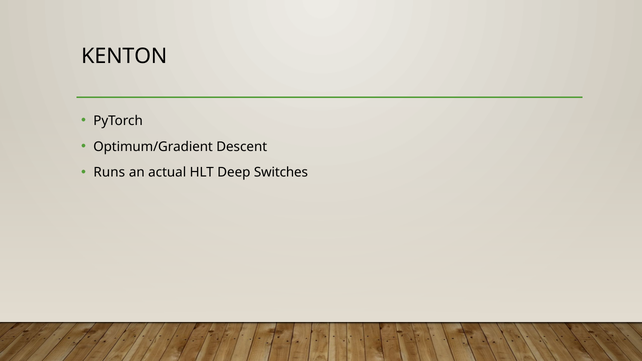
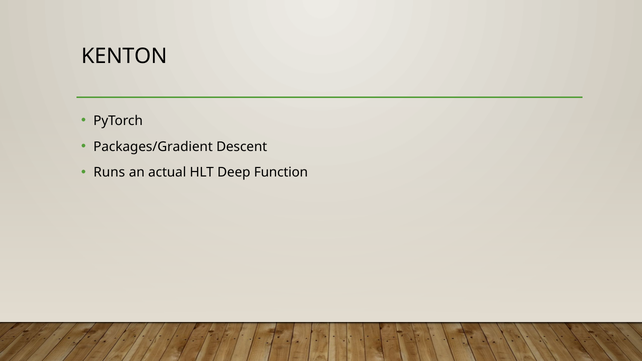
Optimum/Gradient: Optimum/Gradient -> Packages/Gradient (153, 147)
Switches: Switches -> Function (281, 173)
